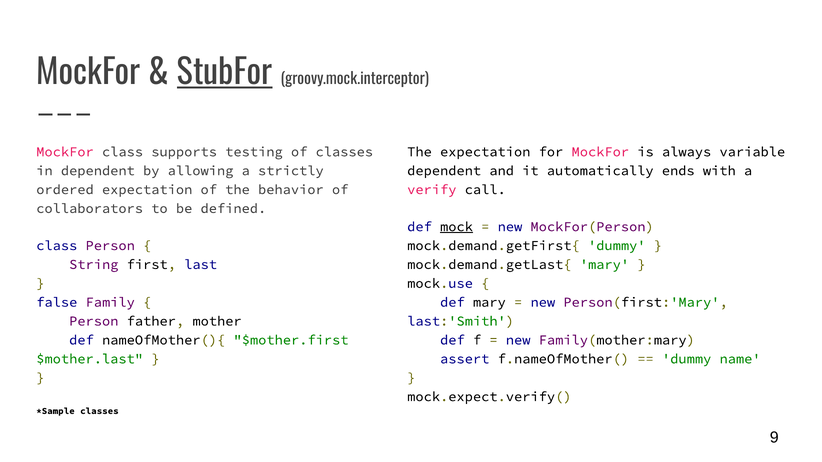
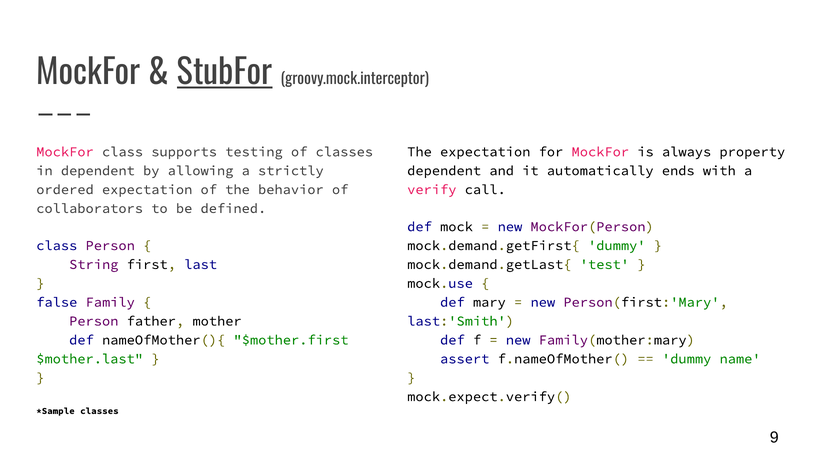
variable: variable -> property (752, 152)
mock underline: present -> none (456, 227)
mock.demand.getLast{ mary: mary -> test (604, 265)
